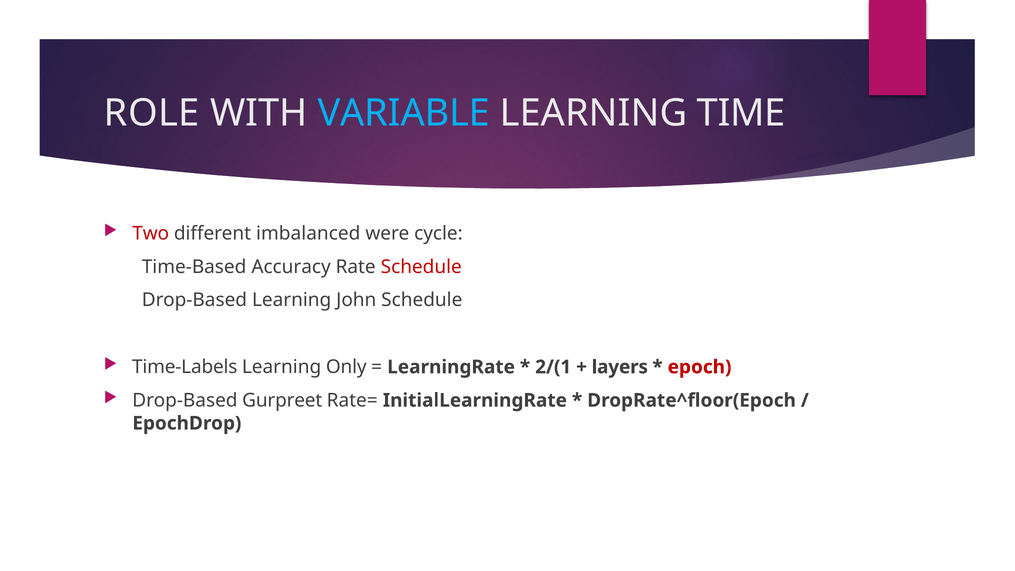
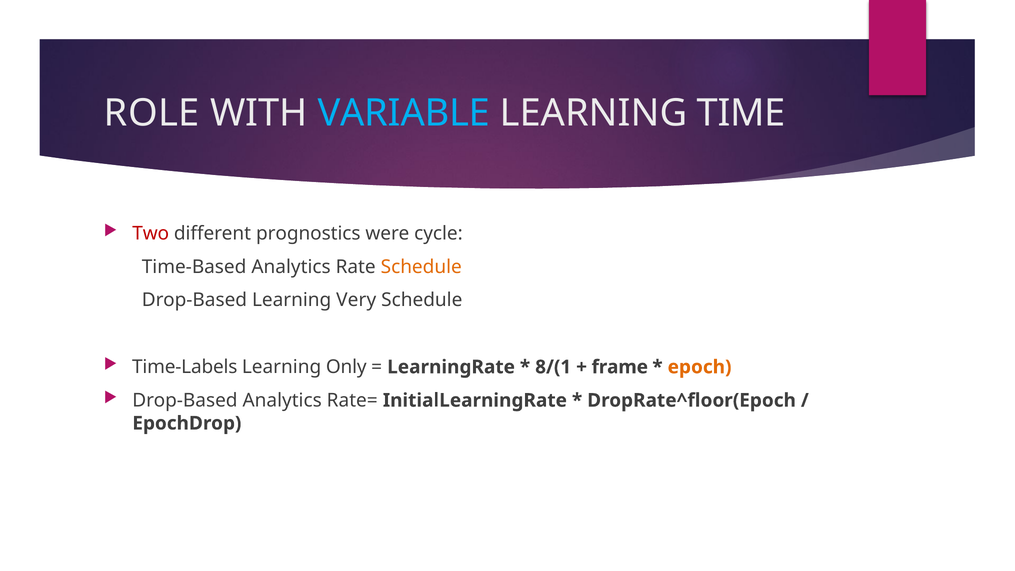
imbalanced: imbalanced -> prognostics (308, 233)
Time-Based Accuracy: Accuracy -> Analytics (291, 267)
Schedule colour: red -> orange (421, 267)
John: John -> Very (356, 300)
2/(1: 2/(1 -> 8/(1 (553, 367)
layers: layers -> frame (620, 367)
epoch colour: red -> orange (700, 367)
Drop-Based Gurpreet: Gurpreet -> Analytics (282, 400)
